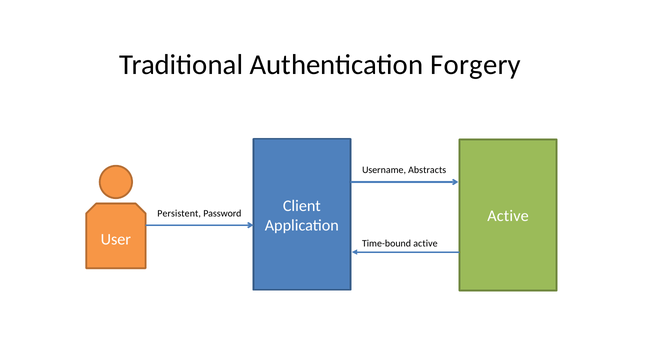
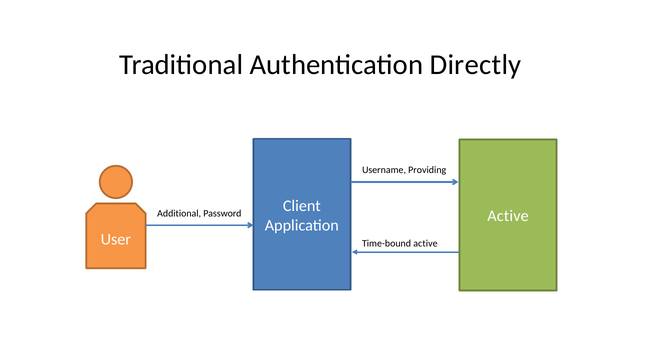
Forgery: Forgery -> Directly (476, 65)
Abstracts: Abstracts -> Providing (427, 170)
Persistent: Persistent -> Additional (179, 213)
